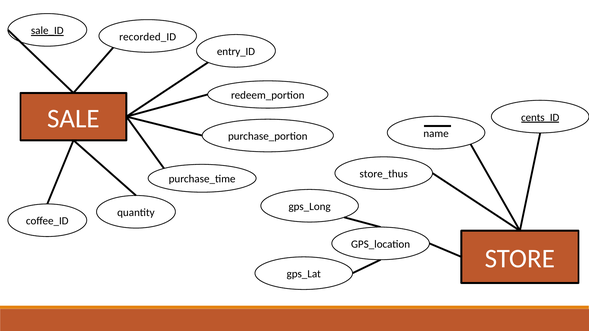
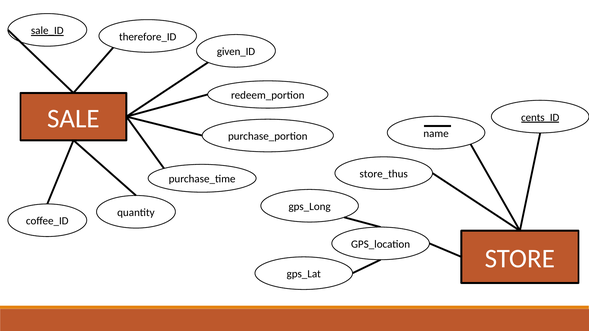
recorded_ID: recorded_ID -> therefore_ID (148, 37)
entry_ID: entry_ID -> given_ID (236, 52)
